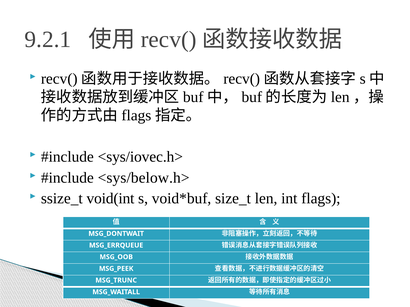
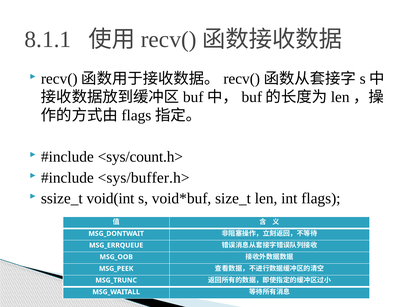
9.2.1: 9.2.1 -> 8.1.1 (48, 40)
<sys/iovec.h>: <sys/iovec.h> -> <sys/count.h> (140, 157)
<sys/below.h>: <sys/below.h> -> <sys/buffer.h> (144, 178)
